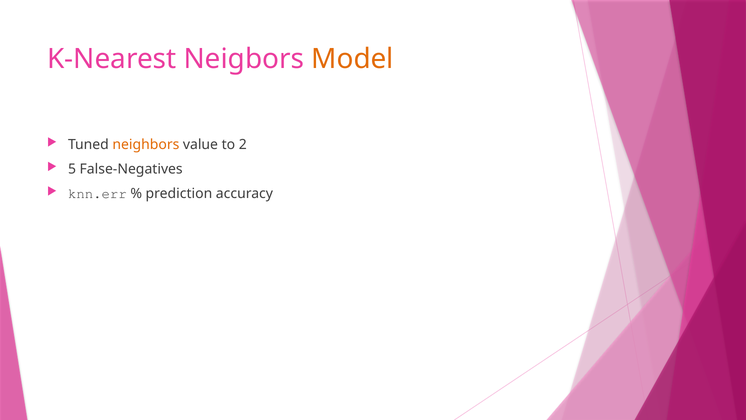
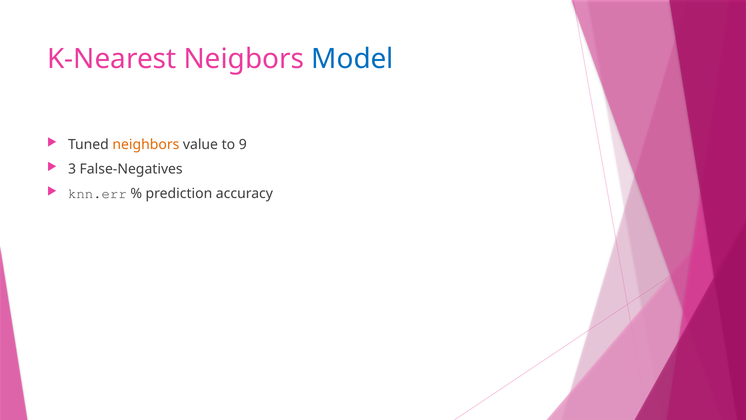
Model colour: orange -> blue (352, 59)
2: 2 -> 9 (243, 144)
5: 5 -> 3 (72, 169)
